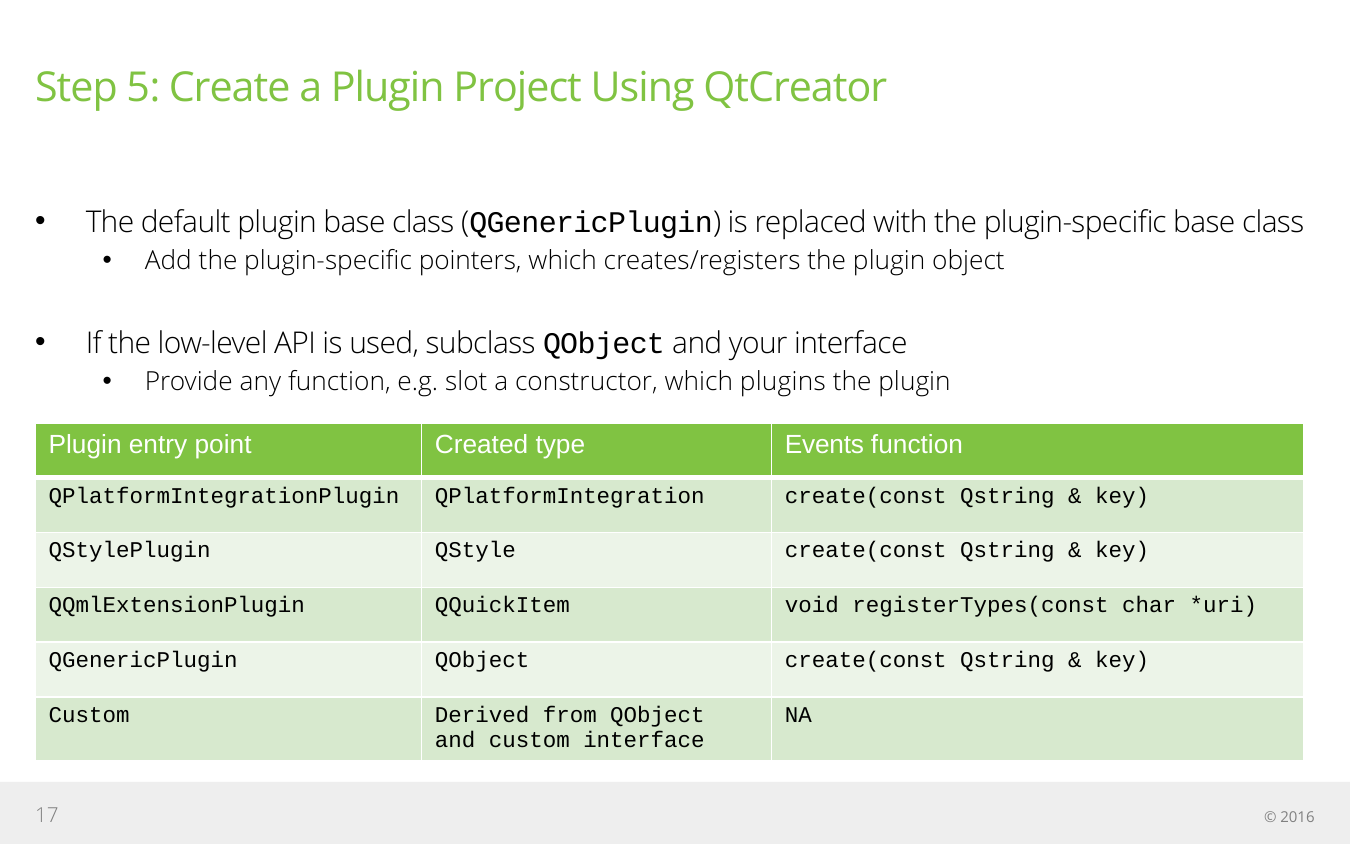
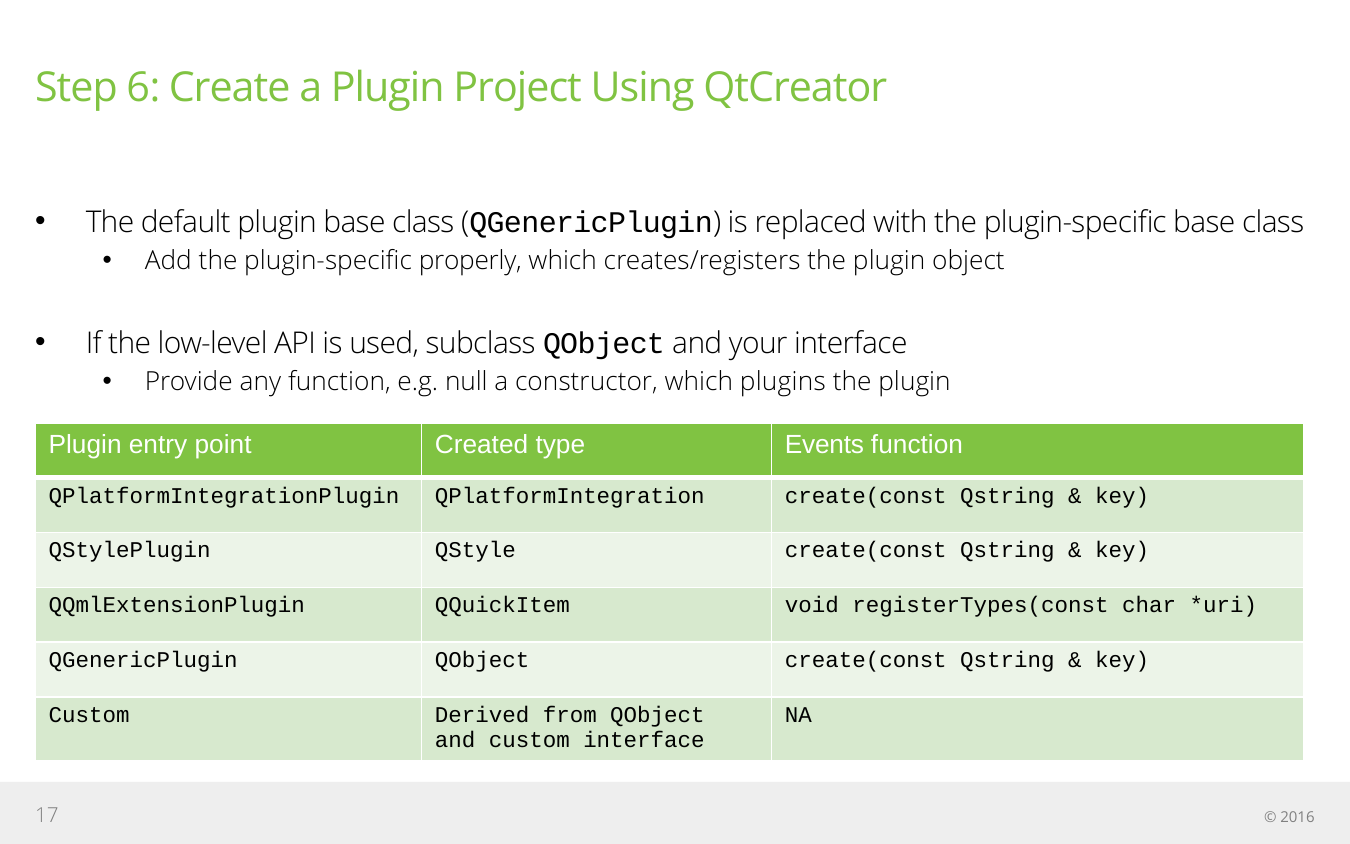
5: 5 -> 6 (143, 88)
pointers: pointers -> properly (470, 261)
slot: slot -> null (466, 382)
